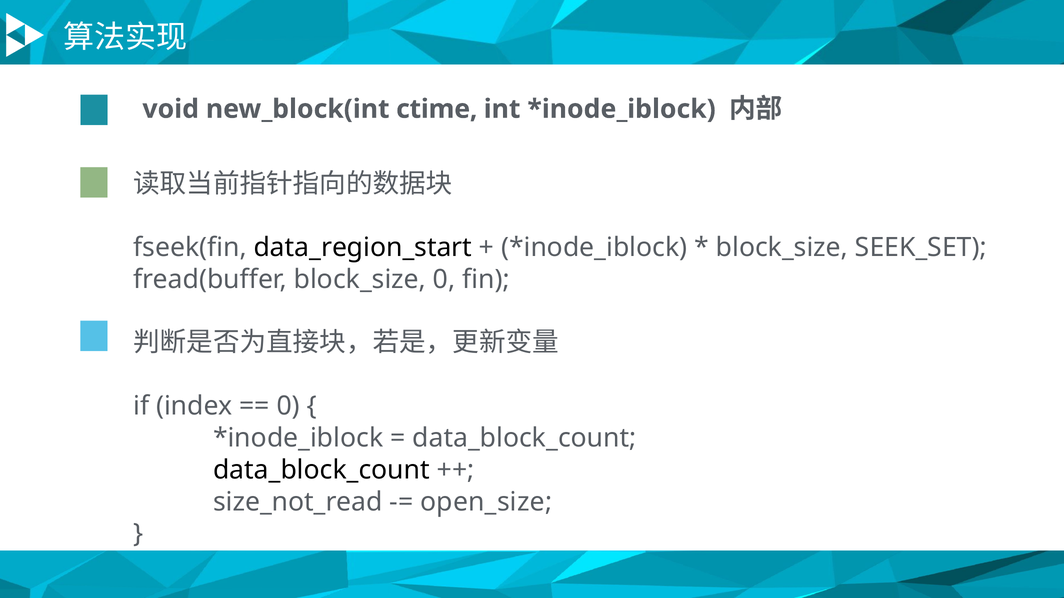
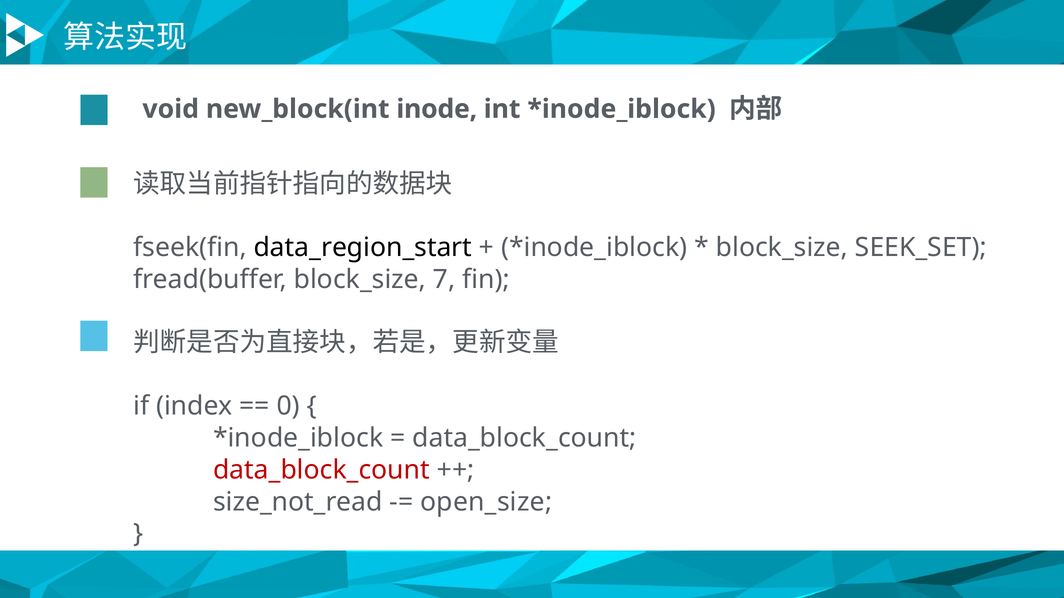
ctime: ctime -> inode (437, 109)
block_size 0: 0 -> 7 (444, 280)
data_block_count colour: black -> red (321, 470)
